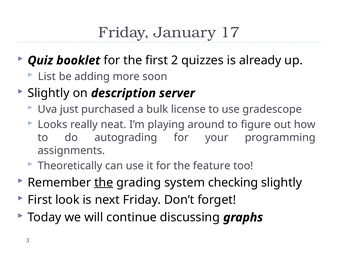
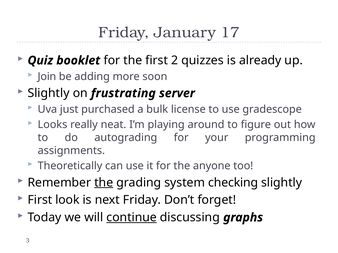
List: List -> Join (47, 77)
description: description -> frustrating (123, 93)
feature: feature -> anyone (212, 166)
continue underline: none -> present (132, 218)
